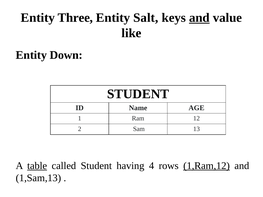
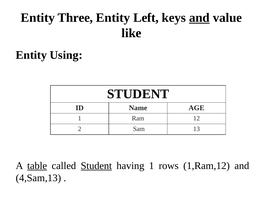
Salt: Salt -> Left (146, 18)
Down: Down -> Using (66, 55)
Student underline: none -> present (96, 166)
having 4: 4 -> 1 (152, 166)
1,Ram,12 underline: present -> none (207, 166)
1,Sam,13: 1,Sam,13 -> 4,Sam,13 (38, 178)
